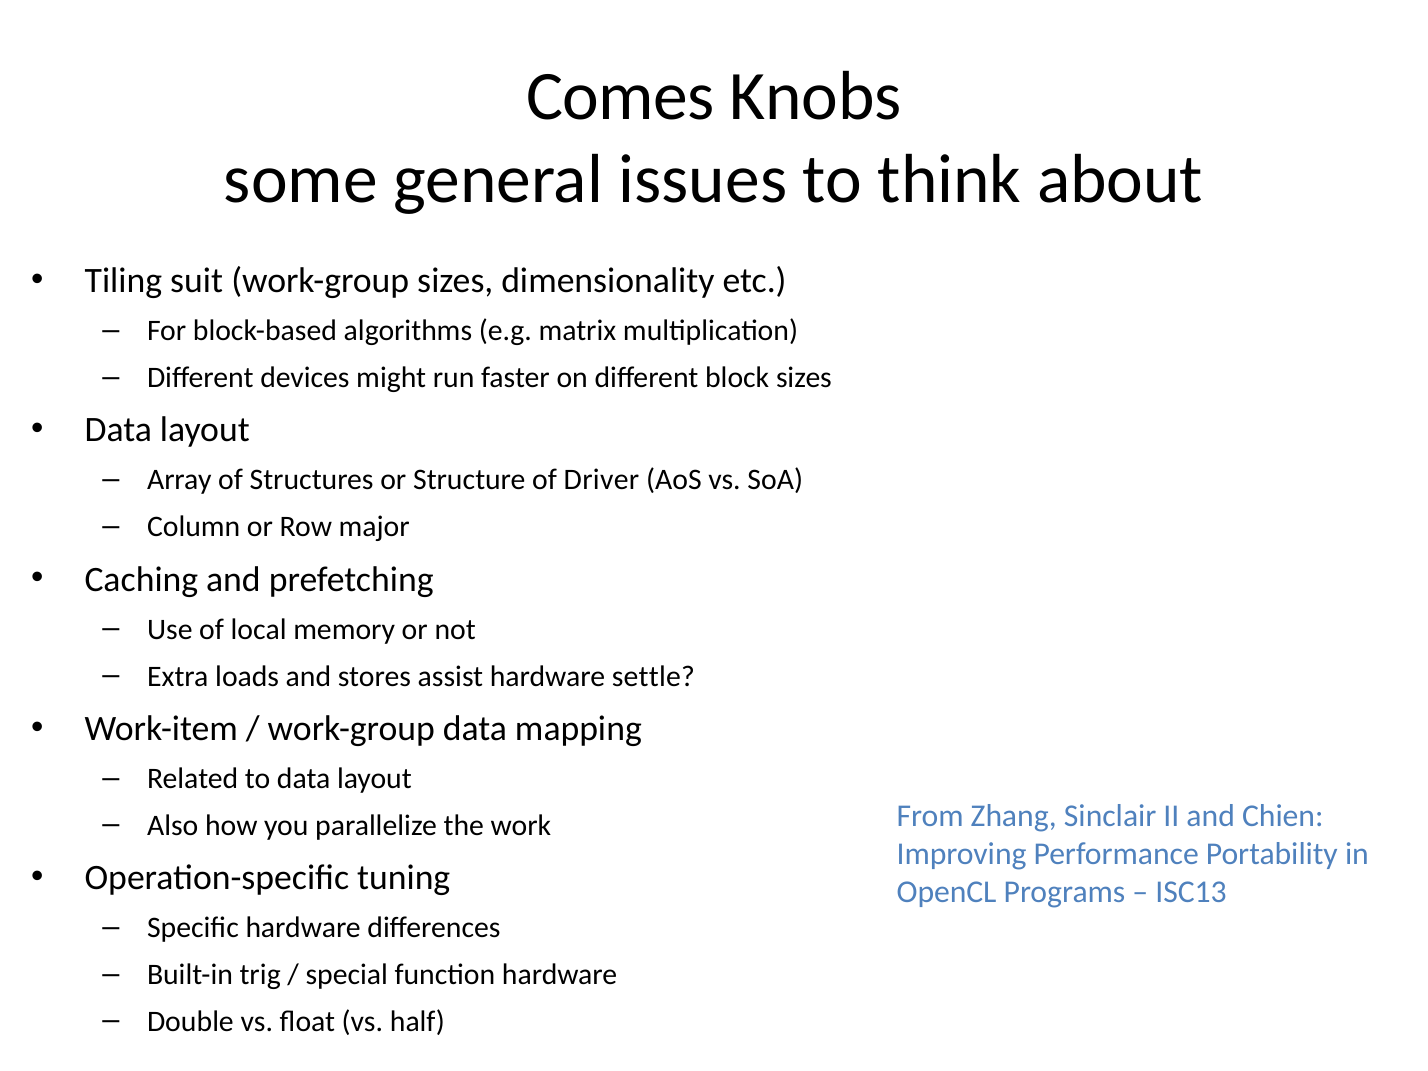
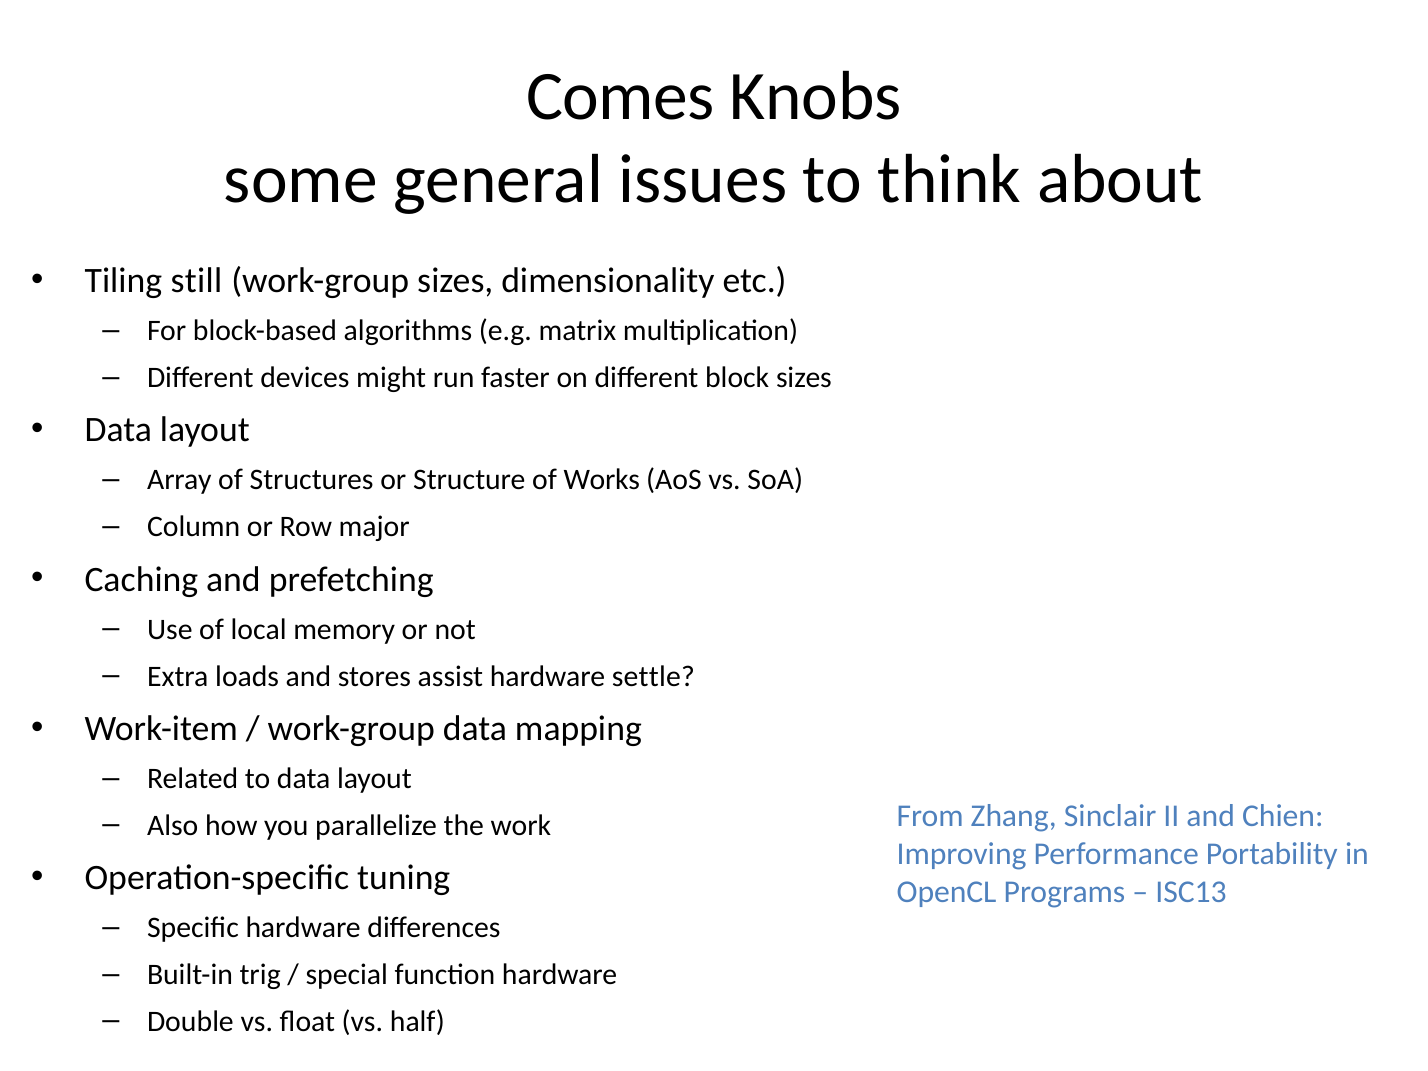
suit: suit -> still (196, 281)
Driver: Driver -> Works (602, 480)
